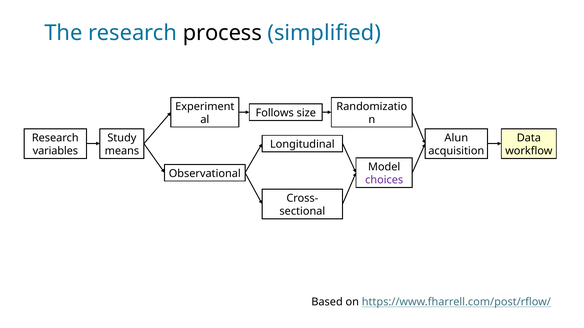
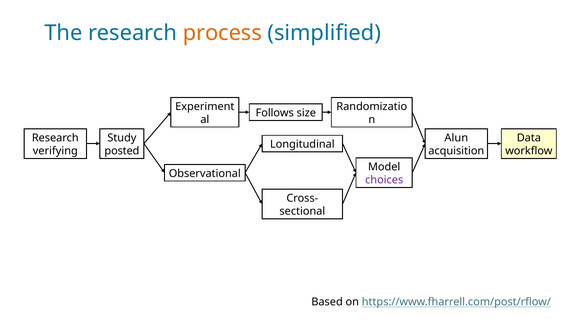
process colour: black -> orange (222, 33)
variables: variables -> verifying (55, 151)
means: means -> posted (122, 151)
